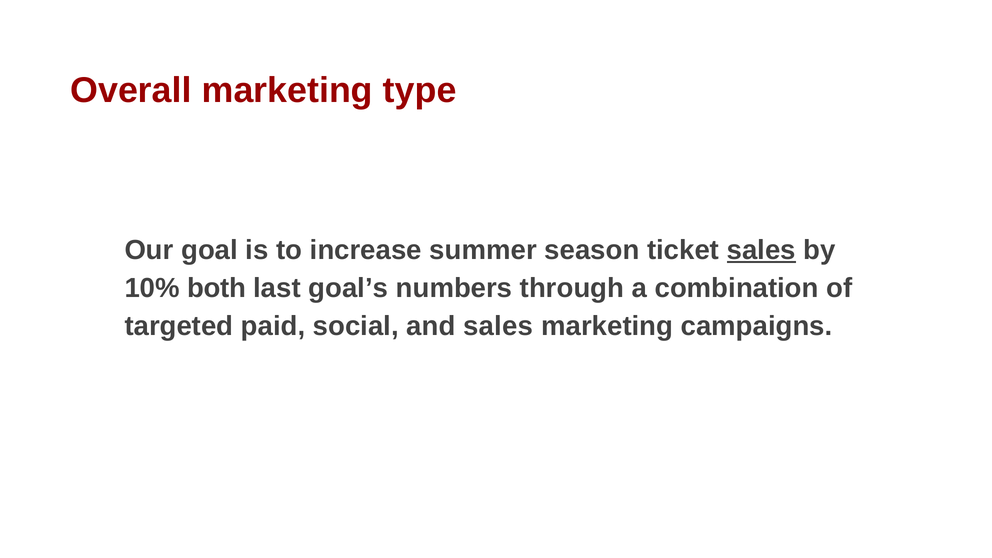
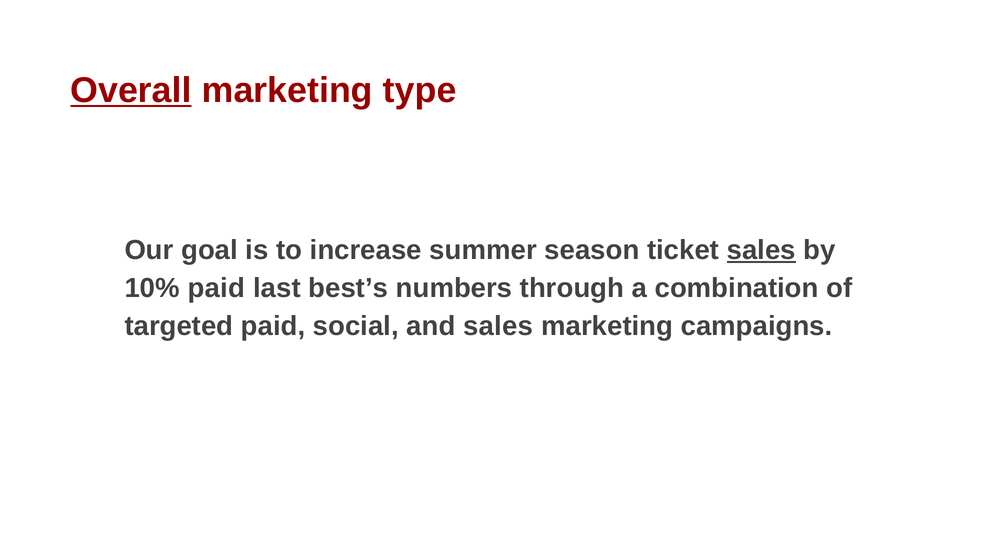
Overall underline: none -> present (131, 90)
10% both: both -> paid (216, 288)
goal’s: goal’s -> best’s (348, 288)
